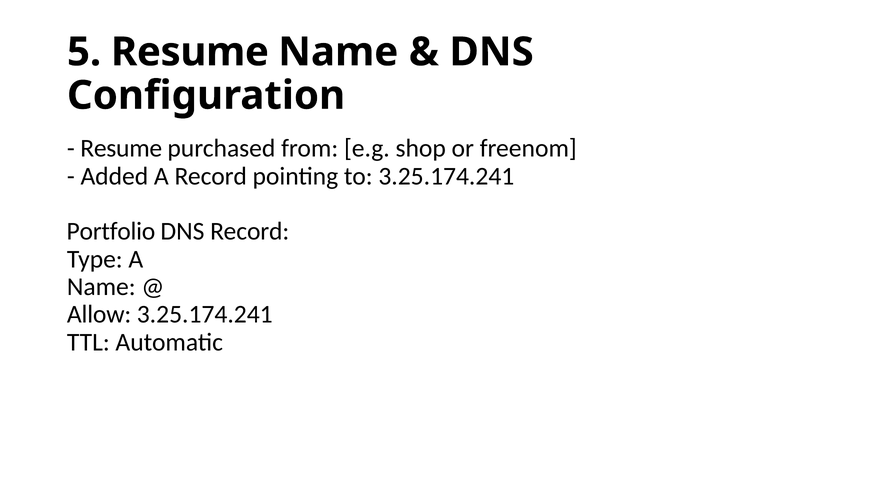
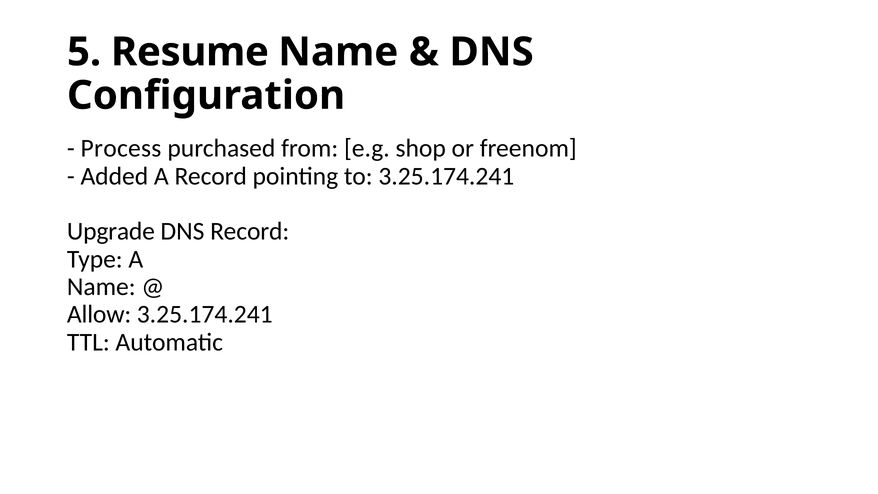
Resume: Resume -> Process (121, 148)
Portfolio: Portfolio -> Upgrade (111, 231)
